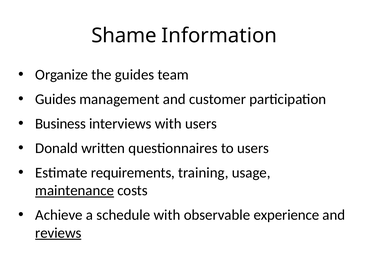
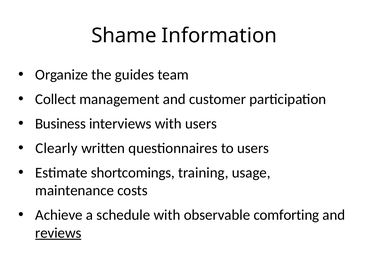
Guides: Guides -> Collect (56, 99)
Donald: Donald -> Clearly (56, 148)
requirements: requirements -> shortcomings (133, 173)
maintenance underline: present -> none (75, 190)
experience: experience -> comforting (286, 215)
